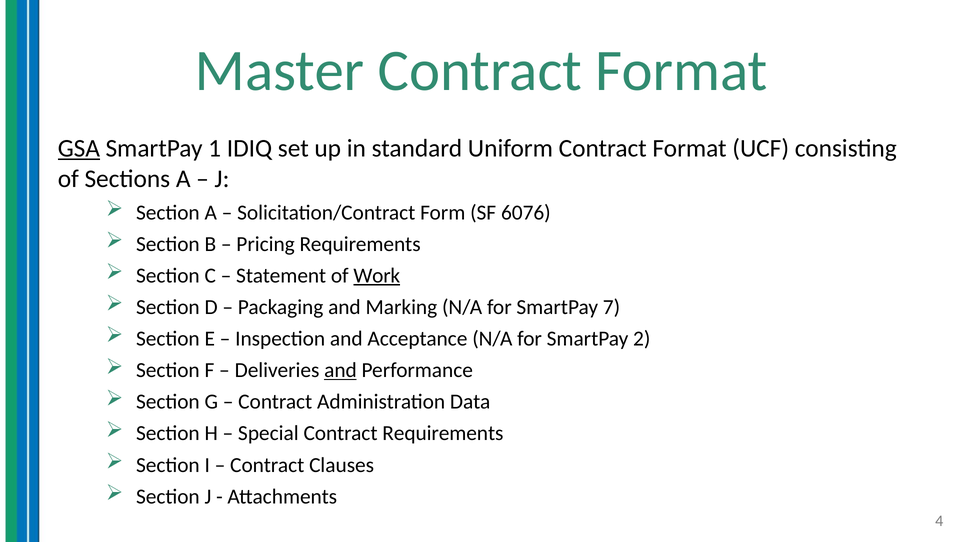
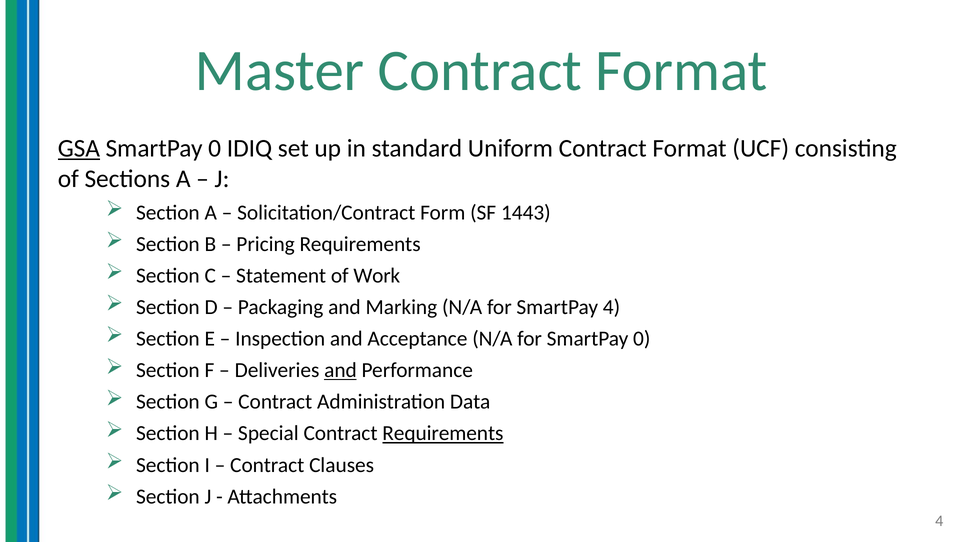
1: 1 -> 0 (215, 148)
6076: 6076 -> 1443 (526, 212)
Work underline: present -> none (377, 275)
7: 7 -> 4 (612, 307)
for SmartPay 2: 2 -> 0 (642, 339)
Requirements underline: none -> present (443, 433)
